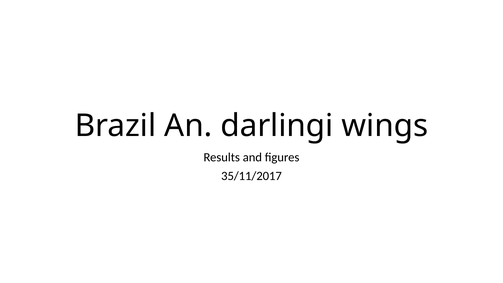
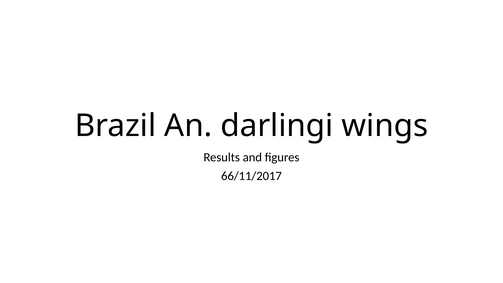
35/11/2017: 35/11/2017 -> 66/11/2017 (251, 176)
